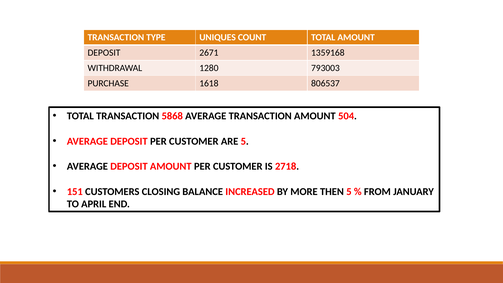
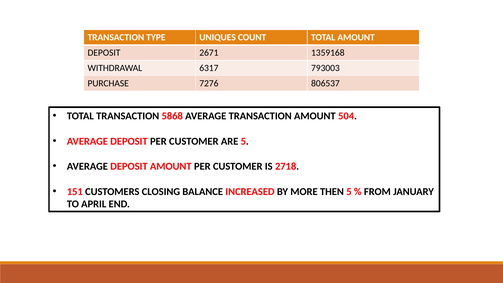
1280: 1280 -> 6317 (209, 68)
1618: 1618 -> 7276 (209, 83)
